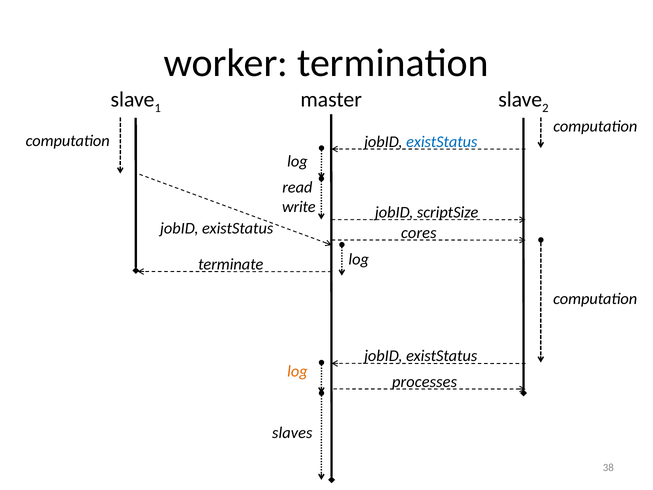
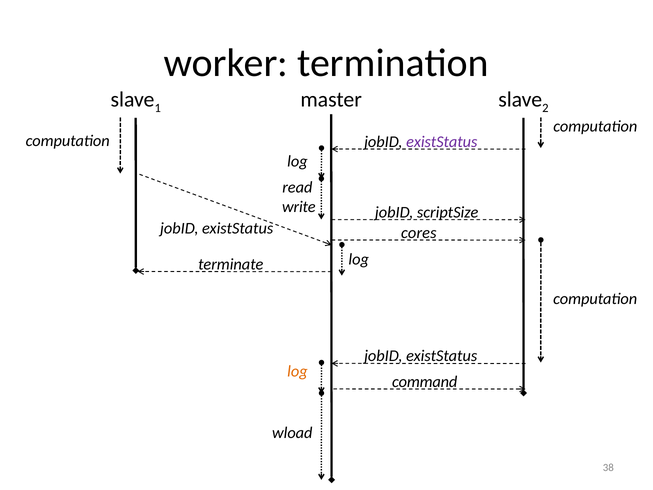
existStatus colour: blue -> purple (442, 142)
processes: processes -> command (425, 381)
slaves: slaves -> wload (292, 432)
